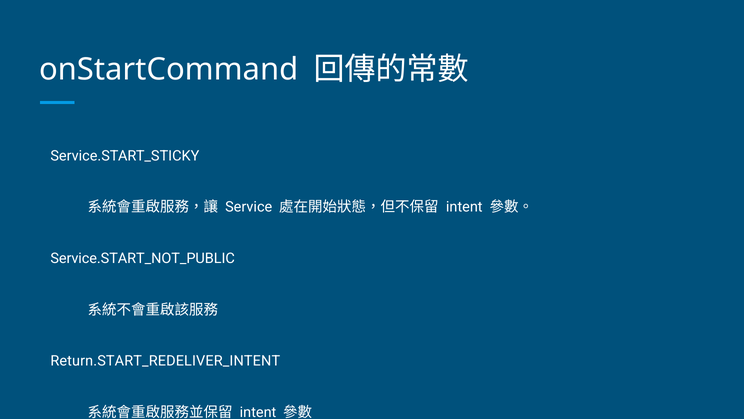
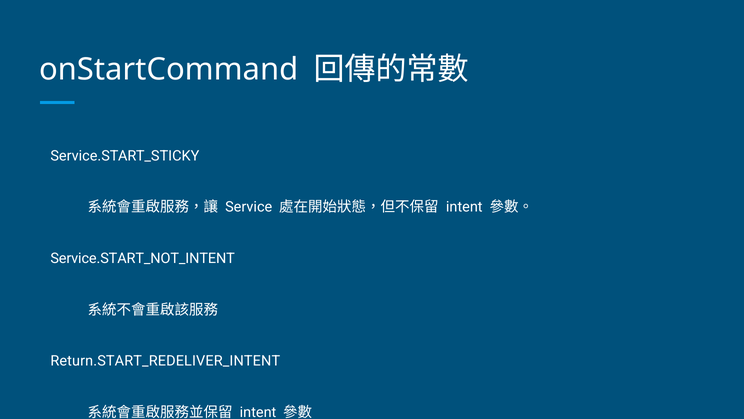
Service.START_NOT_PUBLIC: Service.START_NOT_PUBLIC -> Service.START_NOT_INTENT (143, 258)
